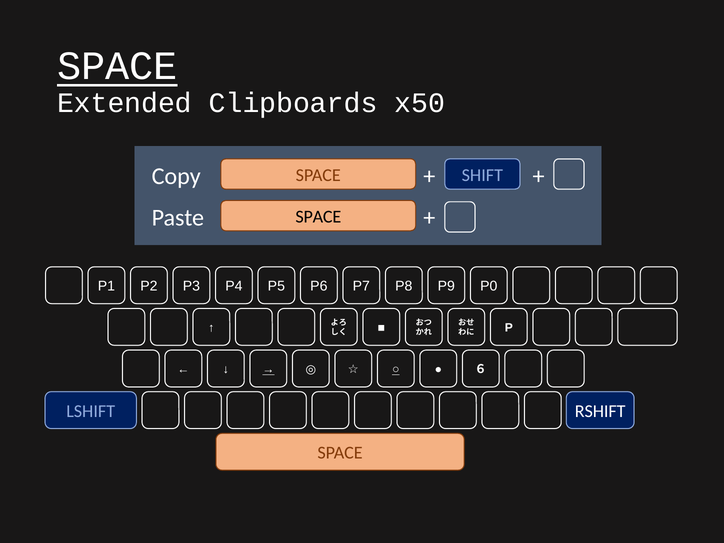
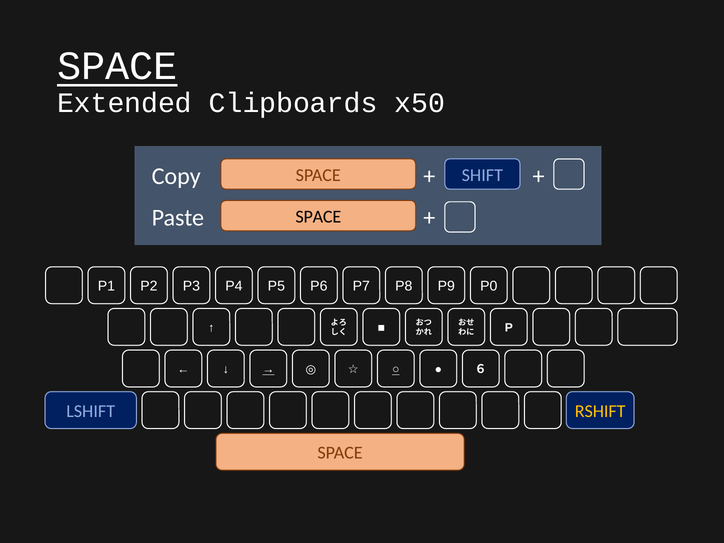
RSHIFT colour: white -> yellow (600, 411)
